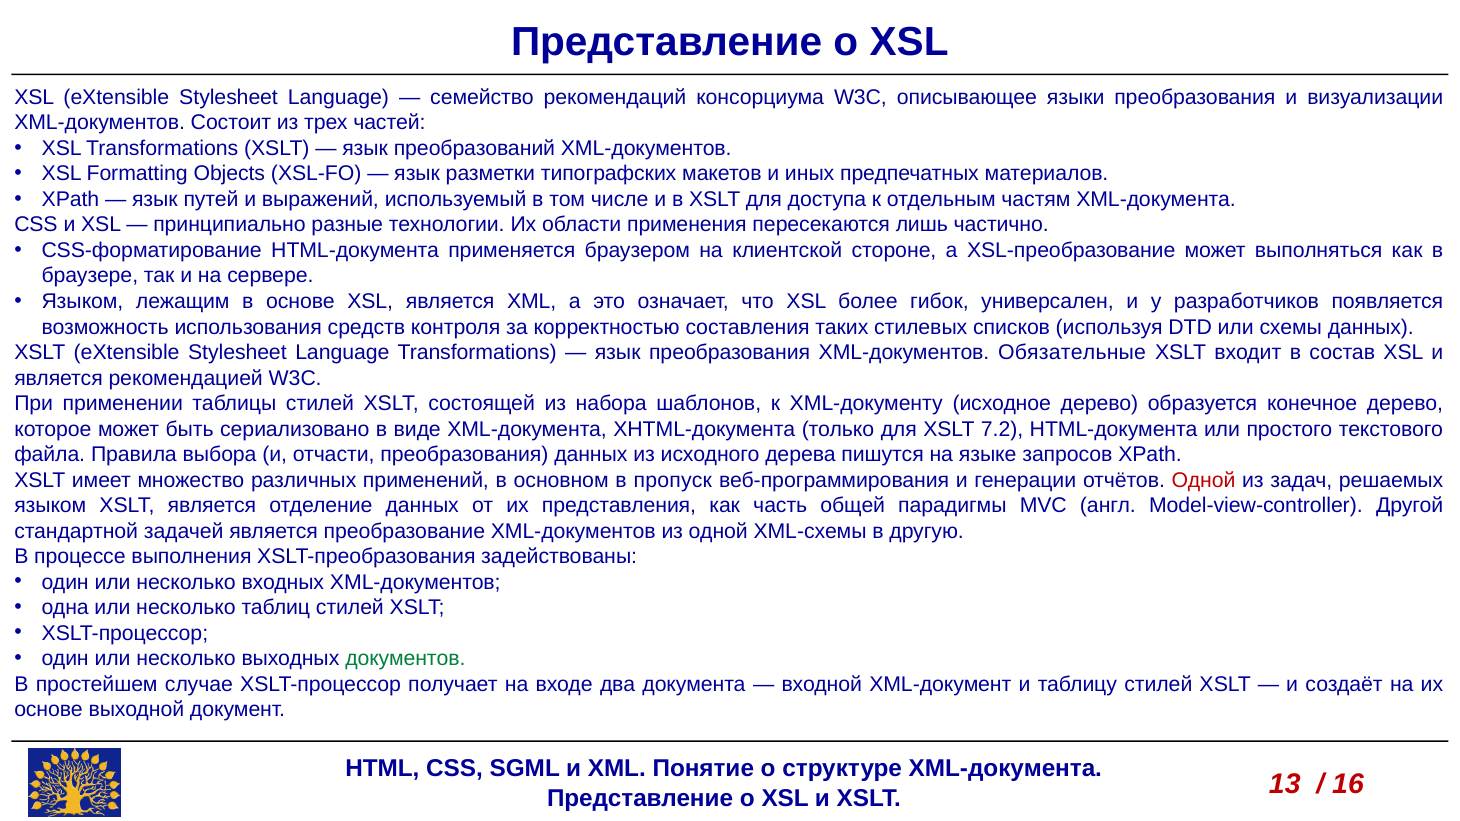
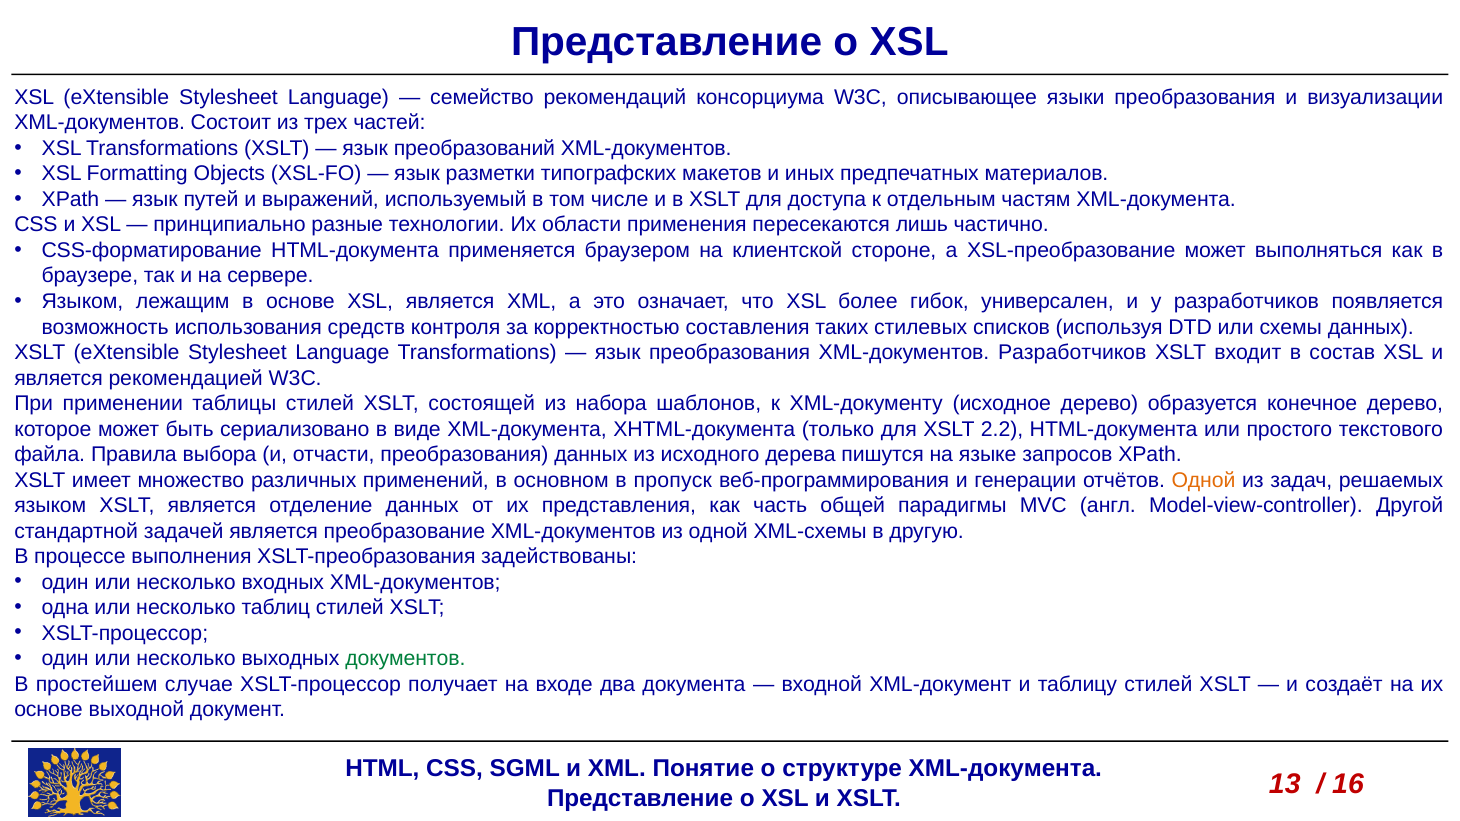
XML-документов Обязательные: Обязательные -> Разработчиков (1072, 353)
7.2: 7.2 -> 2.2 (1002, 429)
Одной colour: red -> orange (1203, 480)
